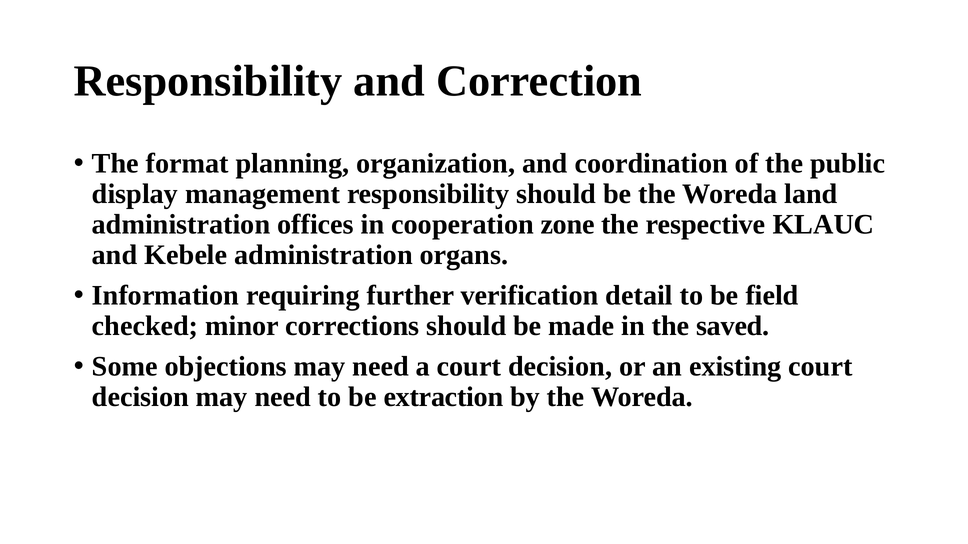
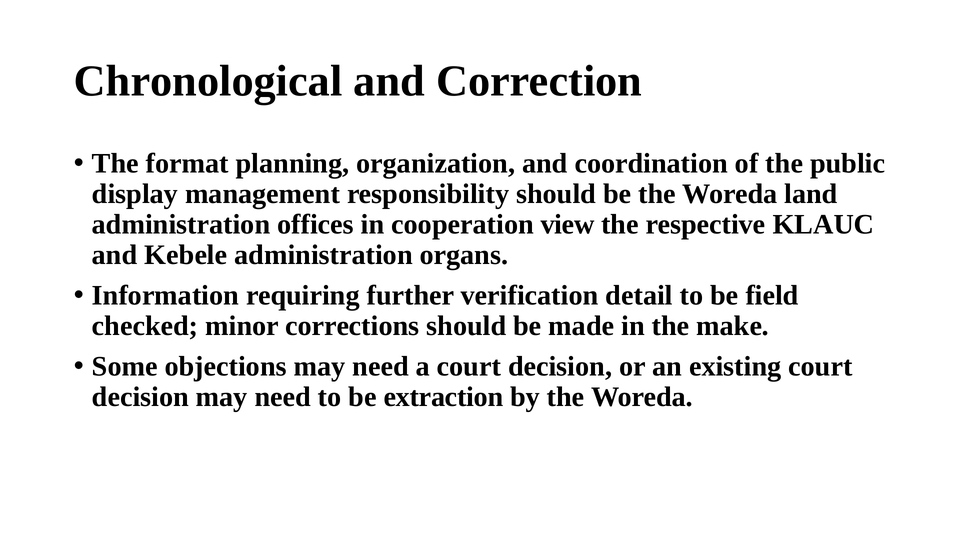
Responsibility: Responsibility -> Chronological (208, 81)
zone: zone -> view (568, 225)
saved: saved -> make (733, 326)
